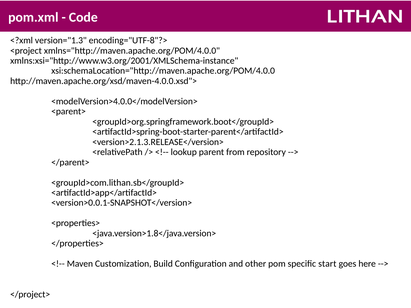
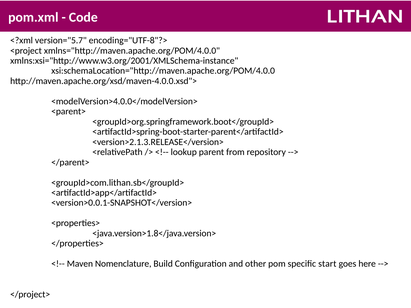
version="1.3: version="1.3 -> version="5.7 (61, 40)
Customization: Customization -> Nomenclature (123, 264)
